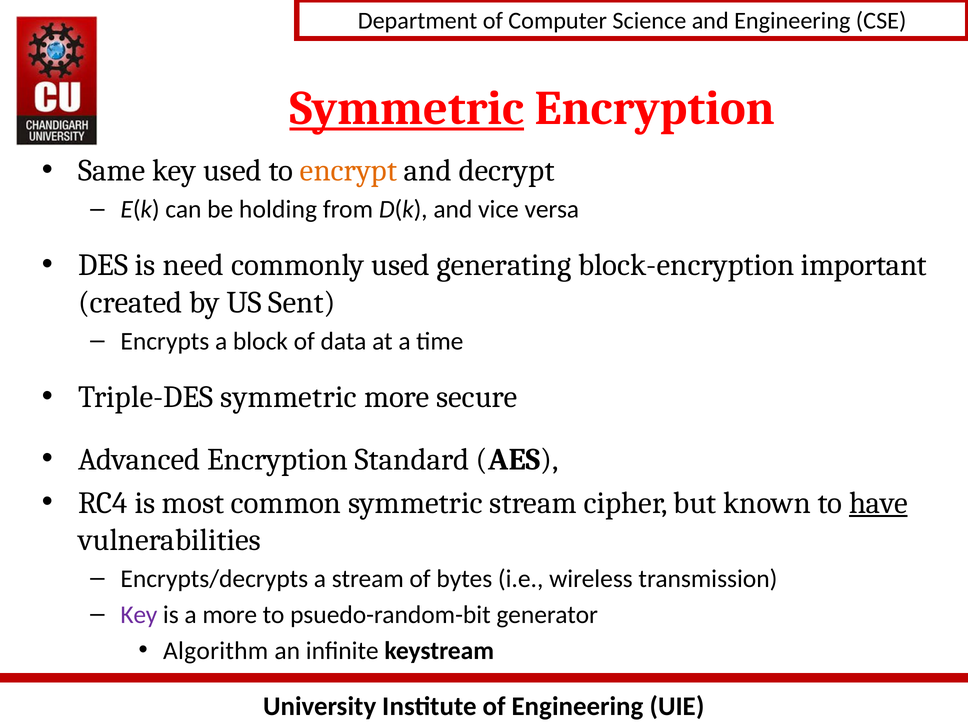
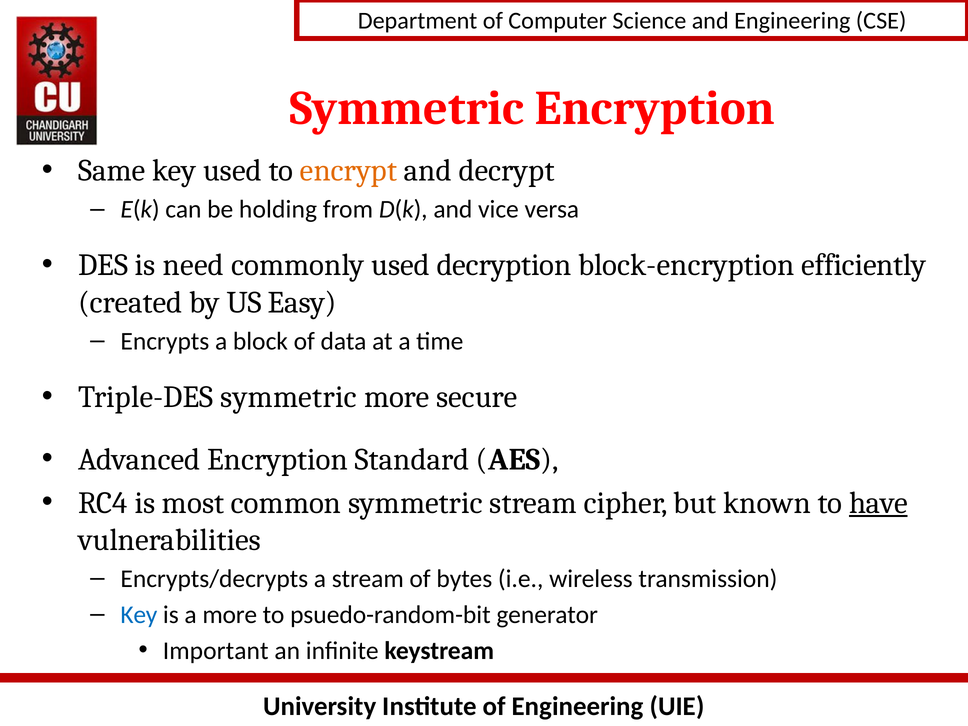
Symmetric underline: present -> none (407, 108)
generating: generating -> decryption (504, 265)
important: important -> efficiently (864, 265)
Sent: Sent -> Easy (302, 302)
Key colour: purple -> blue (139, 615)
Algorithm: Algorithm -> Important (216, 651)
